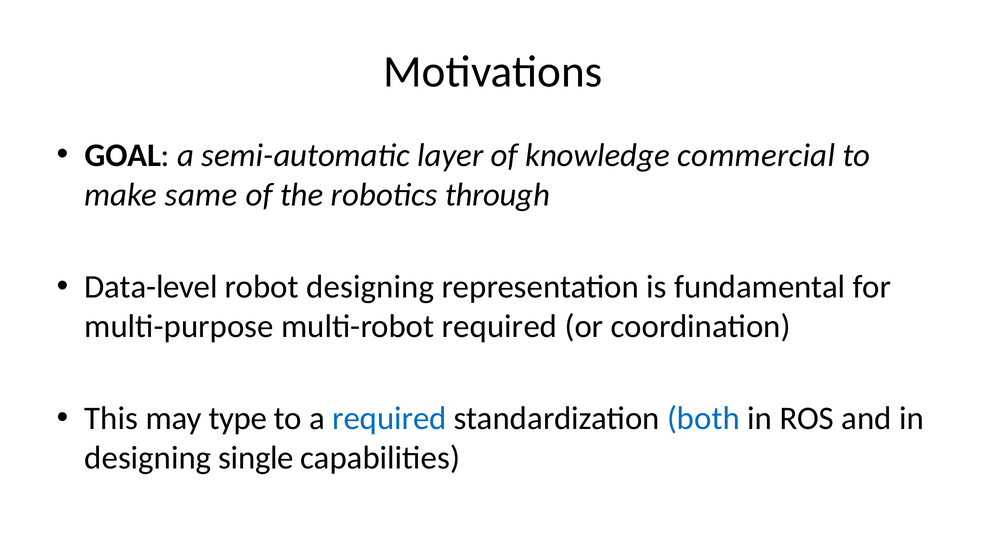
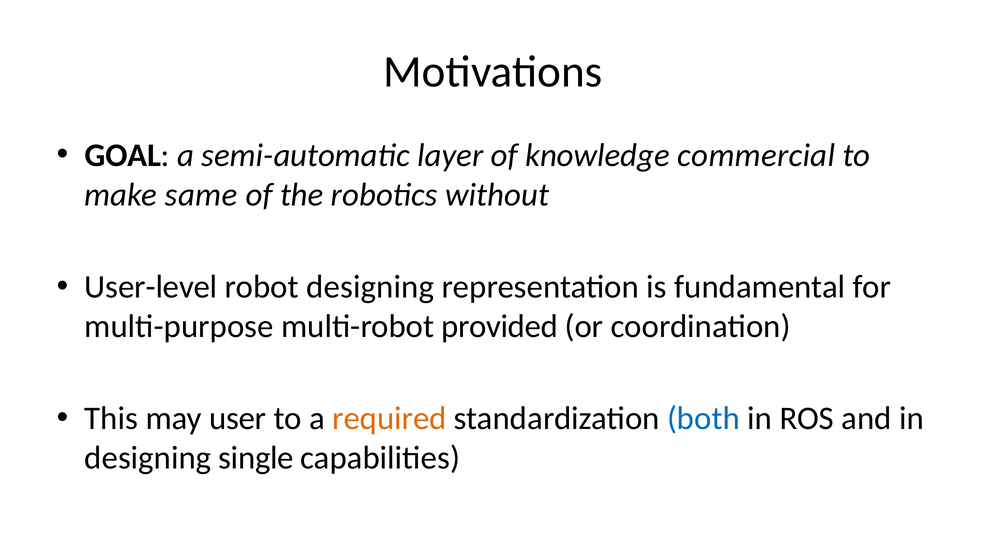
through: through -> without (497, 195)
Data-level: Data-level -> User-level (151, 287)
multi-robot required: required -> provided (500, 326)
type: type -> user (238, 418)
required colour: blue -> orange (389, 418)
